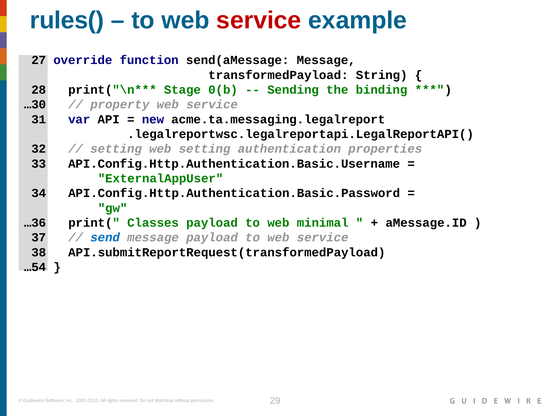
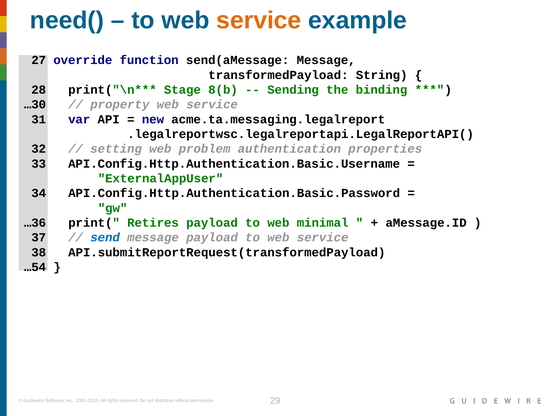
rules(: rules( -> need( (67, 20)
service colour: red -> orange (259, 20)
0(b: 0(b -> 8(b (223, 90)
web setting: setting -> problem (205, 149)
Classes: Classes -> Retires (153, 223)
